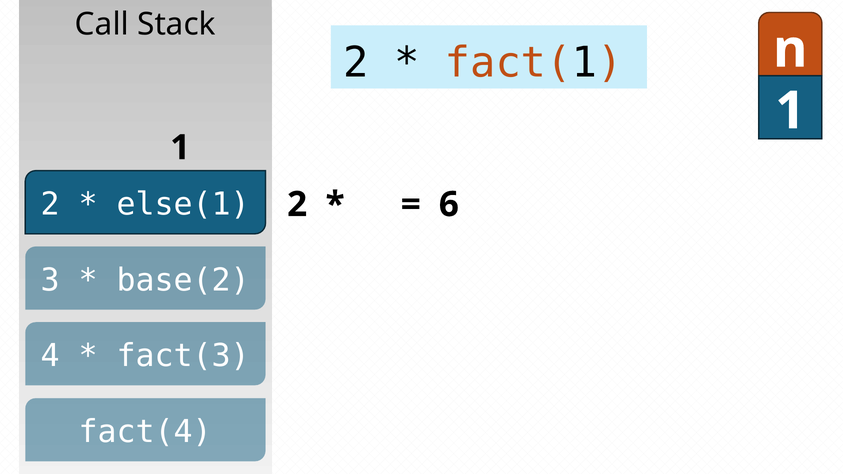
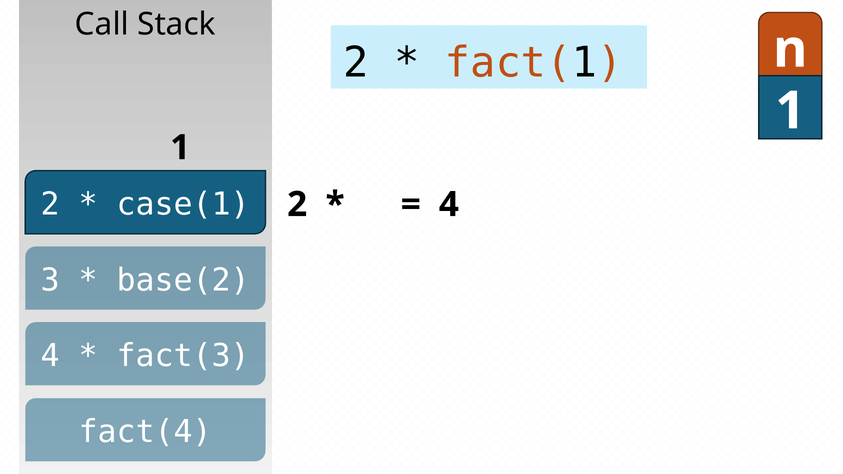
else(1: else(1 -> case(1 (183, 204)
6: 6 -> 4 (449, 205)
